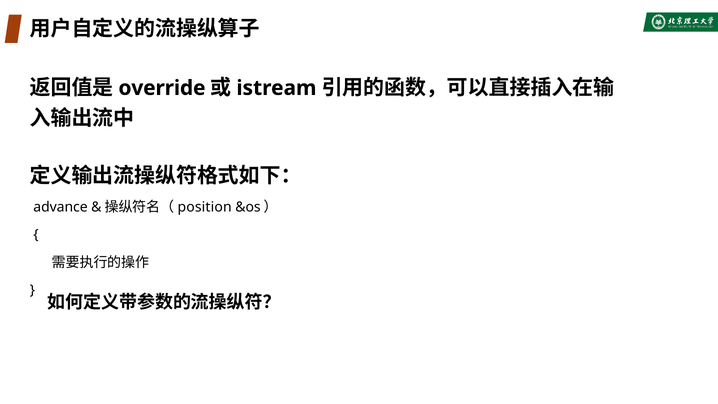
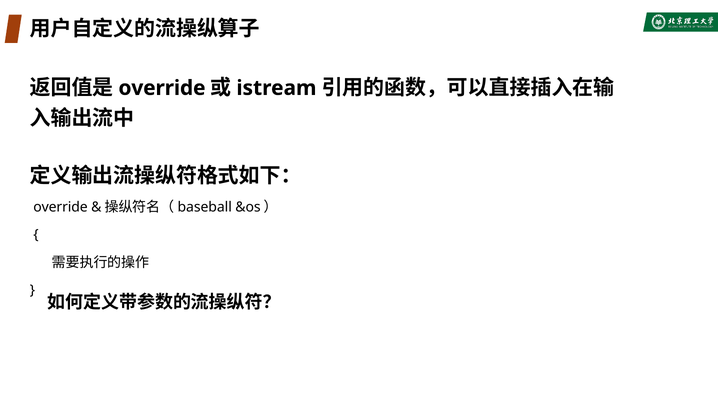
advance: advance -> override (61, 207)
position: position -> baseball (205, 207)
